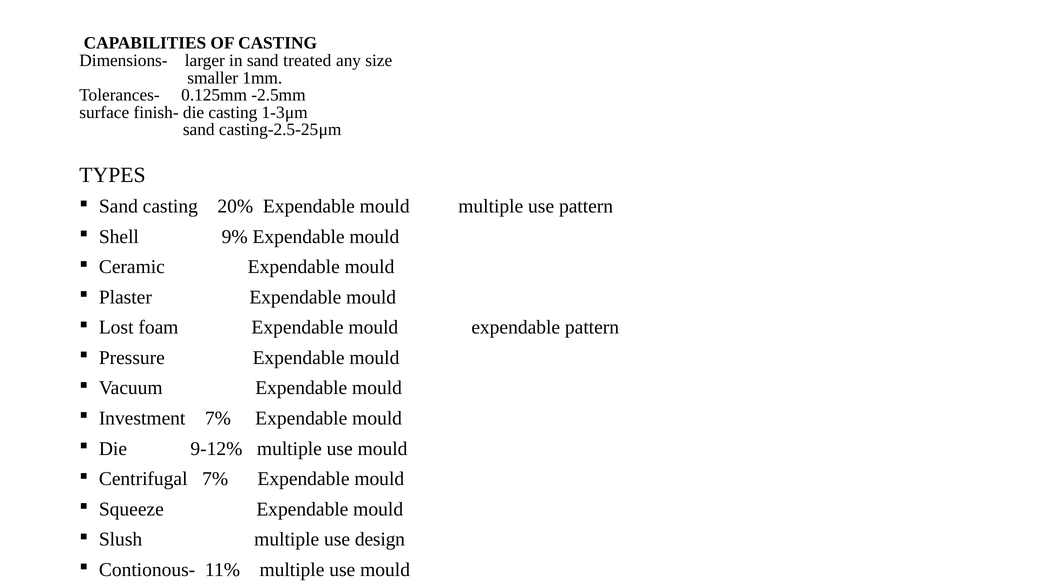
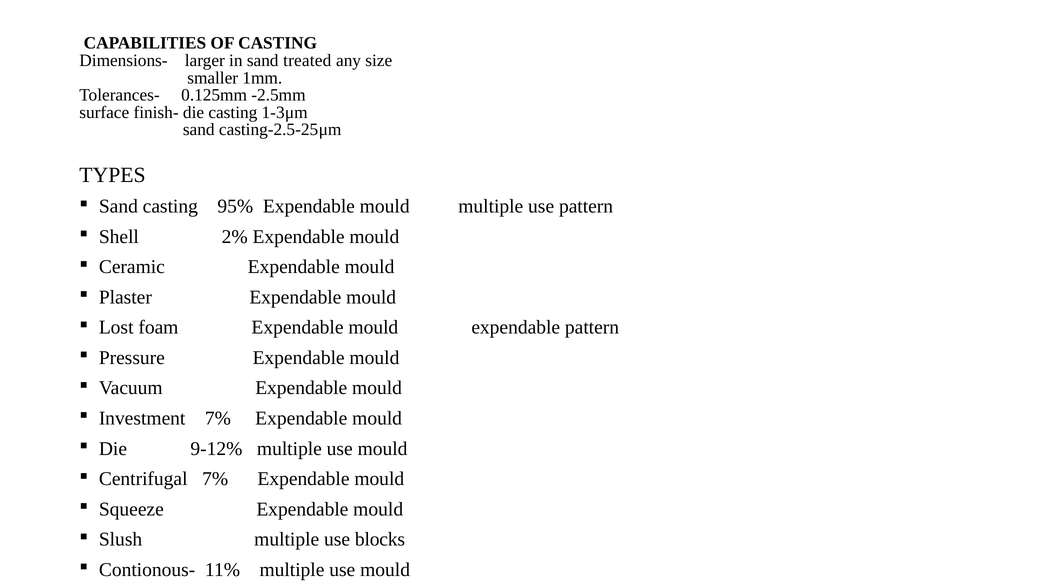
20%: 20% -> 95% (235, 207)
9%: 9% -> 2% (235, 237)
design: design -> blocks (380, 540)
